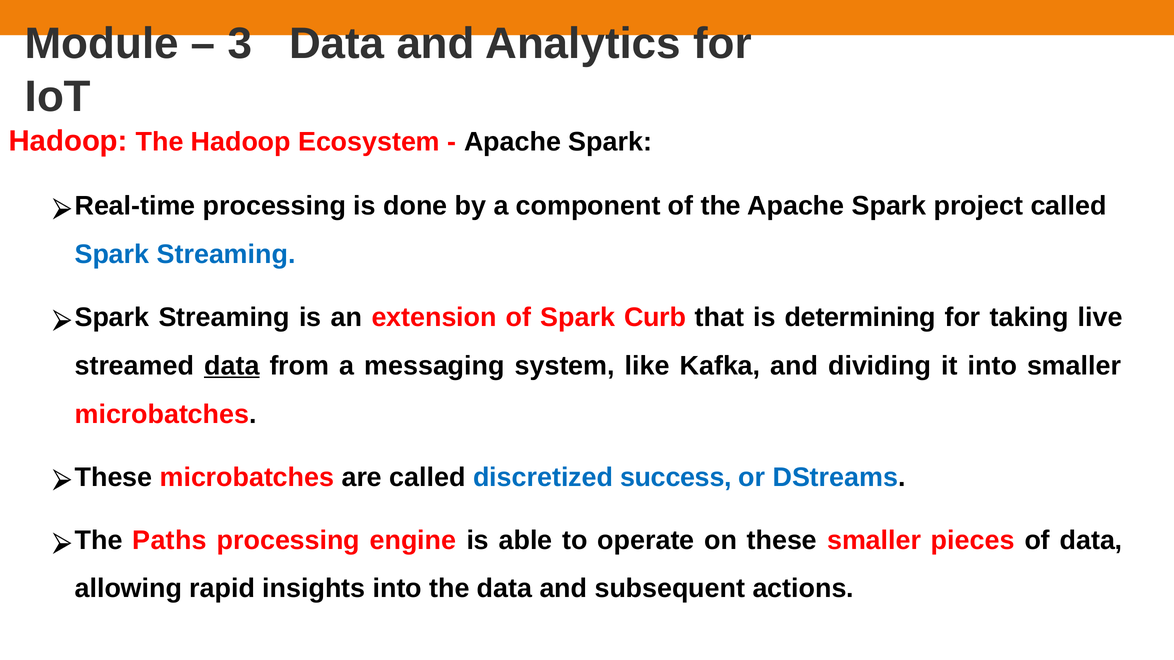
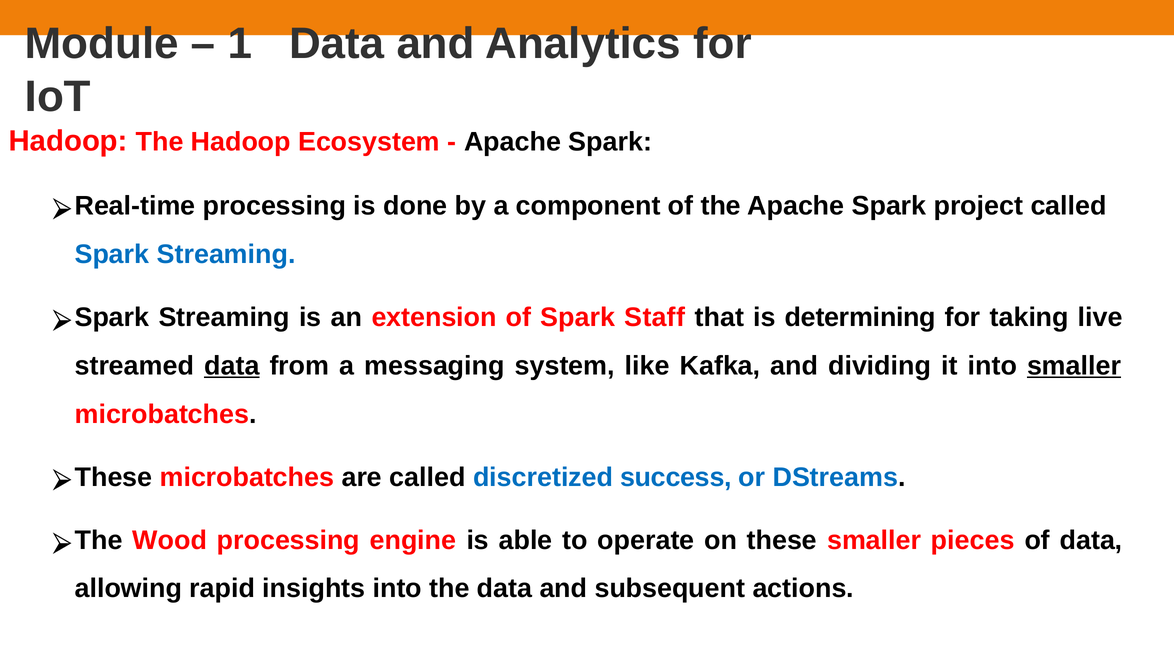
3: 3 -> 1 (240, 44)
Curb: Curb -> Staff (655, 318)
smaller underline: none -> present (1074, 366)
Paths: Paths -> Wood (170, 541)
